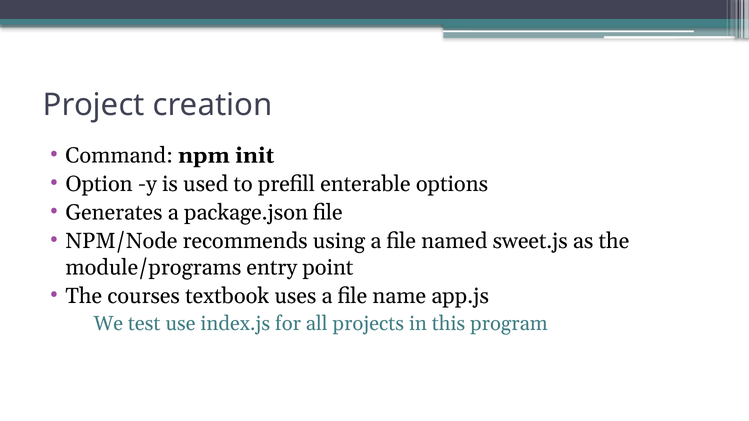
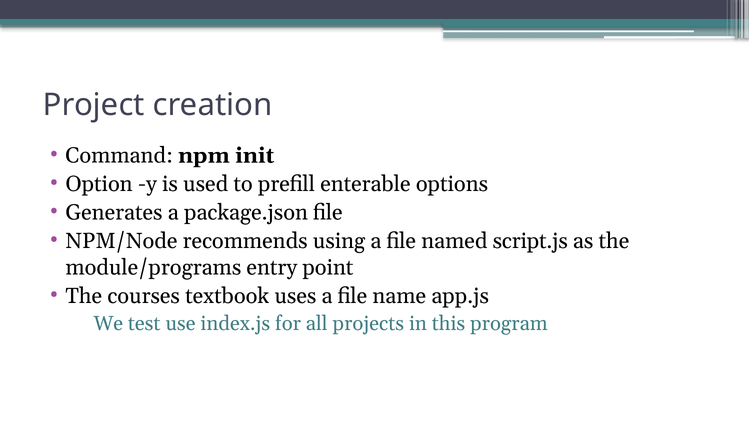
sweet.js: sweet.js -> script.js (530, 241)
